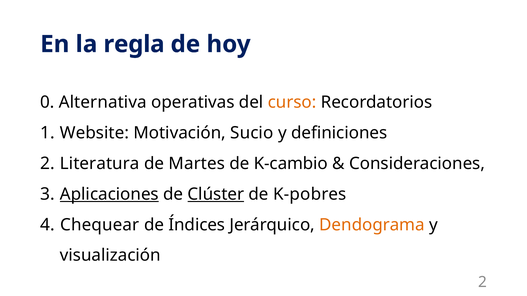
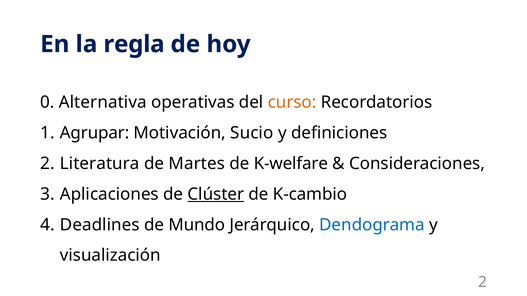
Website: Website -> Agrupar (95, 133)
K-cambio: K-cambio -> K-welfare (291, 164)
Aplicaciones underline: present -> none (109, 194)
K-pobres: K-pobres -> K-cambio (310, 194)
Chequear: Chequear -> Deadlines (100, 225)
Índices: Índices -> Mundo (197, 225)
Dendograma colour: orange -> blue (372, 225)
